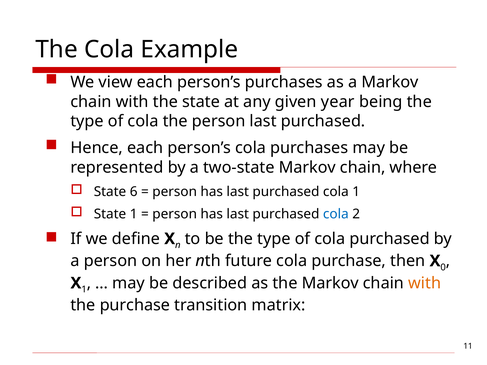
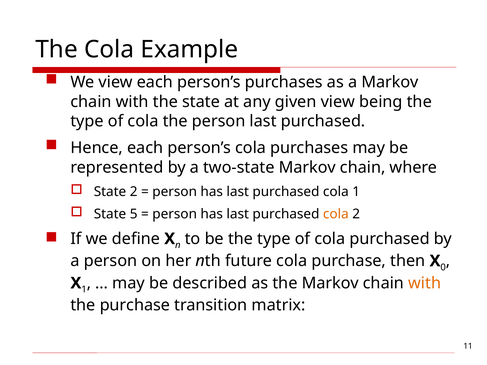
given year: year -> view (338, 102)
State 6: 6 -> 2 (134, 192)
State 1: 1 -> 5 (134, 214)
cola colour: blue -> orange (336, 214)
